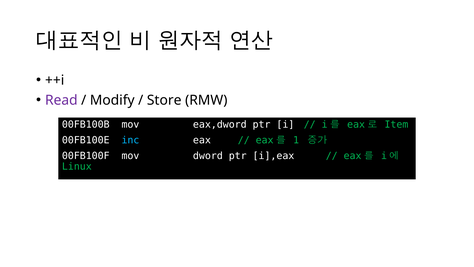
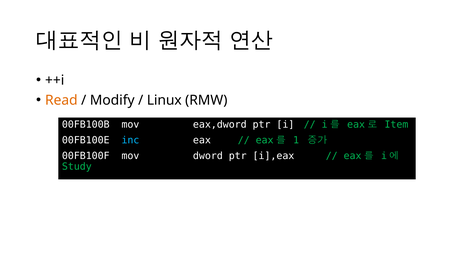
Read colour: purple -> orange (61, 100)
Store: Store -> Linux (164, 100)
Linux: Linux -> Study (77, 166)
